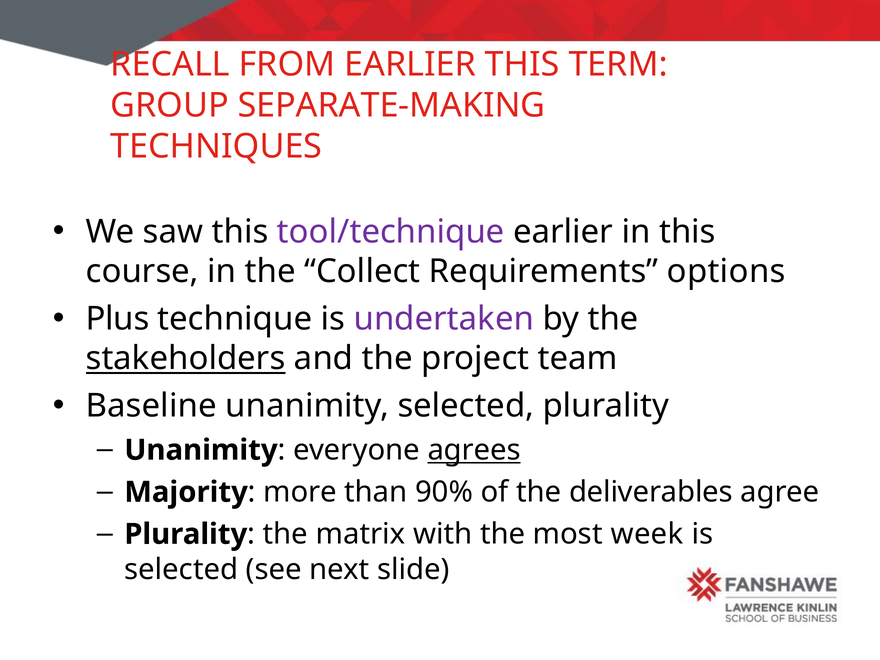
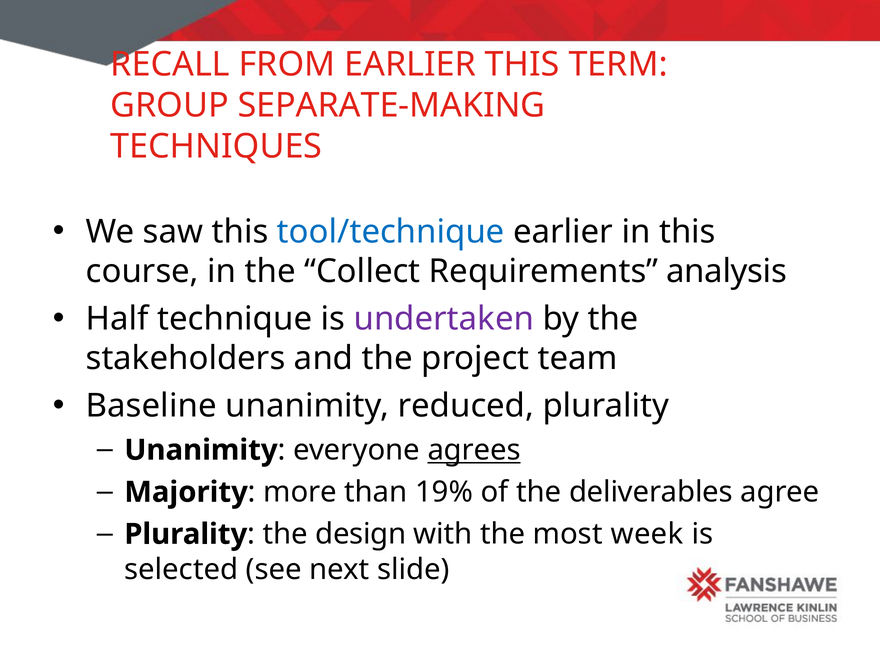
tool/technique colour: purple -> blue (391, 232)
options: options -> analysis (727, 271)
Plus: Plus -> Half (117, 319)
stakeholders underline: present -> none (186, 359)
unanimity selected: selected -> reduced (466, 406)
90%: 90% -> 19% (444, 492)
matrix: matrix -> design (361, 534)
